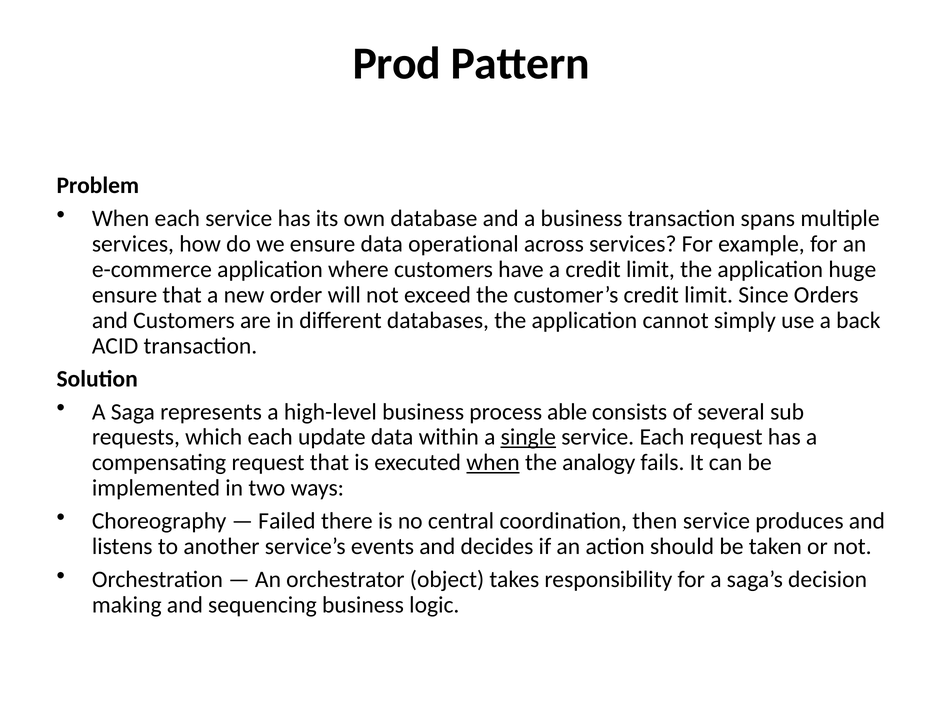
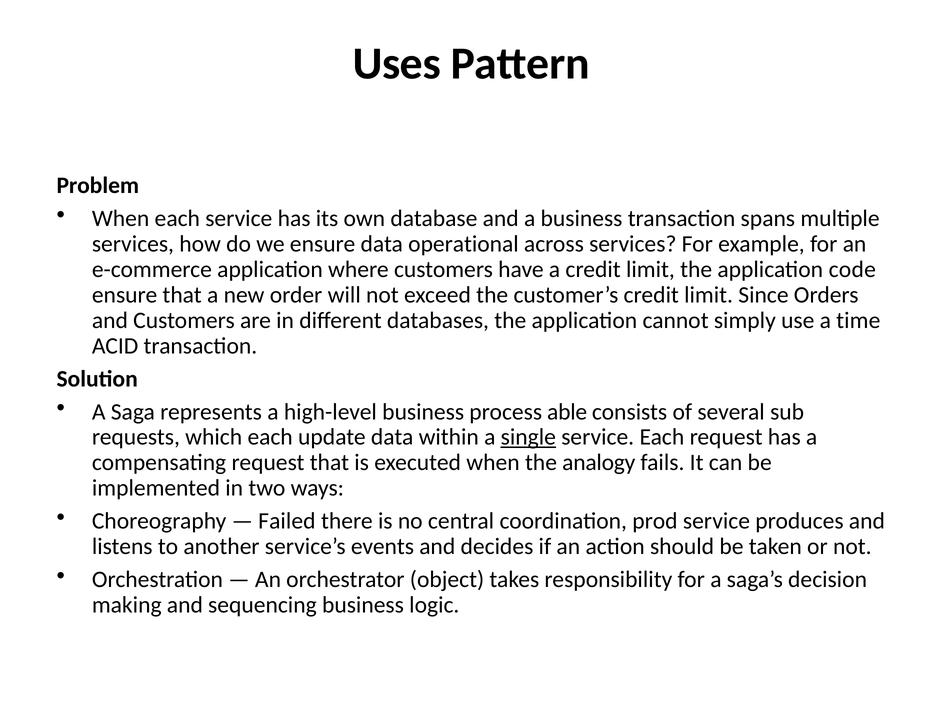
Prod: Prod -> Uses (397, 64)
huge: huge -> code (852, 269)
back: back -> time (858, 320)
when underline: present -> none (493, 463)
then: then -> prod (655, 521)
